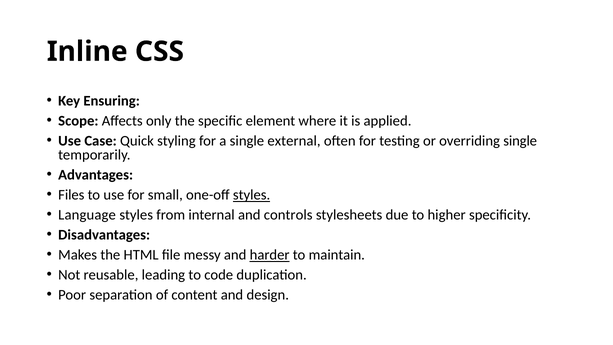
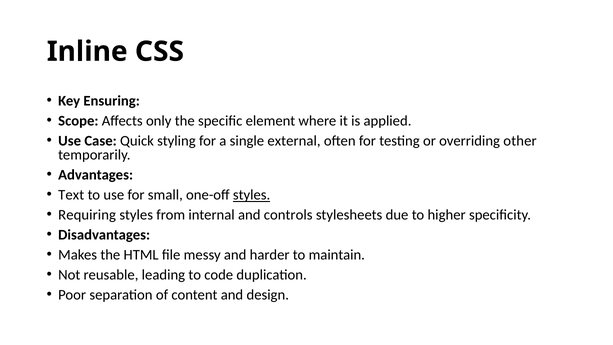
overriding single: single -> other (520, 141)
Files: Files -> Text (71, 195)
Language: Language -> Requiring (87, 215)
harder underline: present -> none (270, 255)
